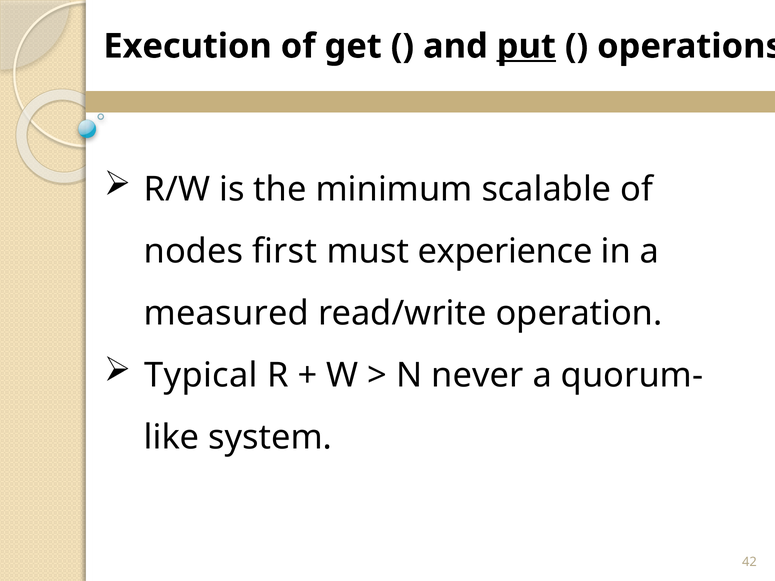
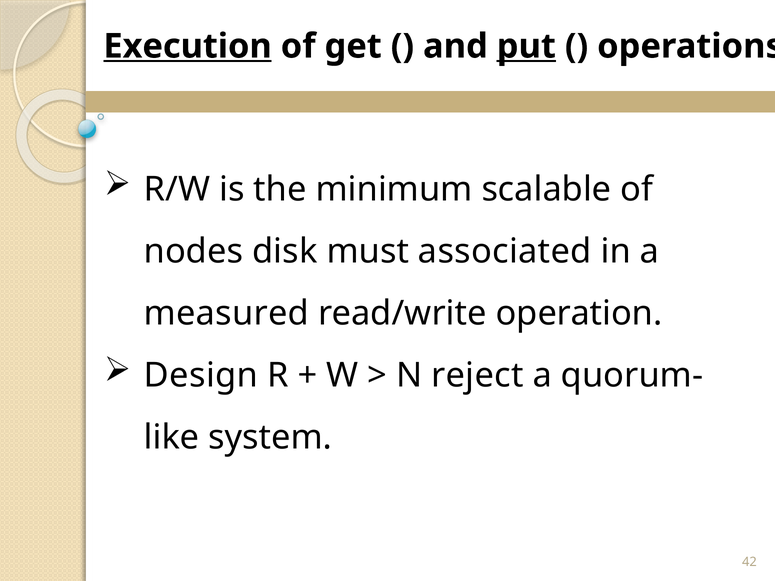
Execution underline: none -> present (188, 46)
first: first -> disk (285, 252)
experience: experience -> associated (505, 252)
Typical: Typical -> Design (201, 376)
never: never -> reject (477, 376)
